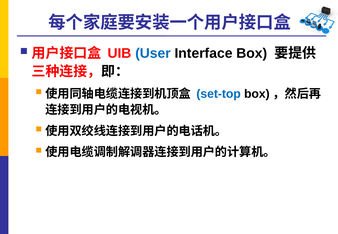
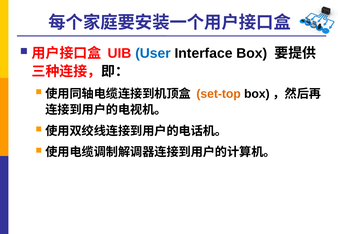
set-top colour: blue -> orange (219, 94)
